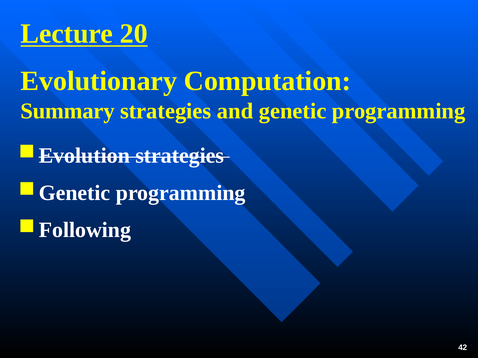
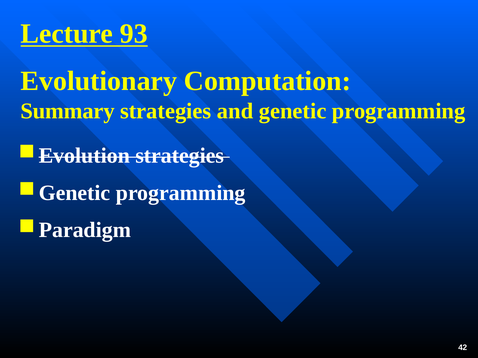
20: 20 -> 93 (134, 34)
Following: Following -> Paradigm (85, 230)
